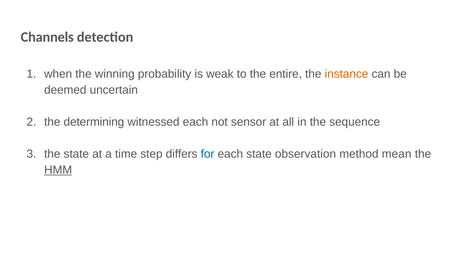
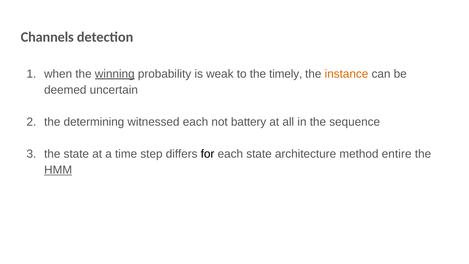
winning underline: none -> present (115, 74)
entire: entire -> timely (286, 74)
sensor: sensor -> battery (249, 122)
for colour: blue -> black (208, 154)
observation: observation -> architecture (306, 154)
mean: mean -> entire (397, 154)
